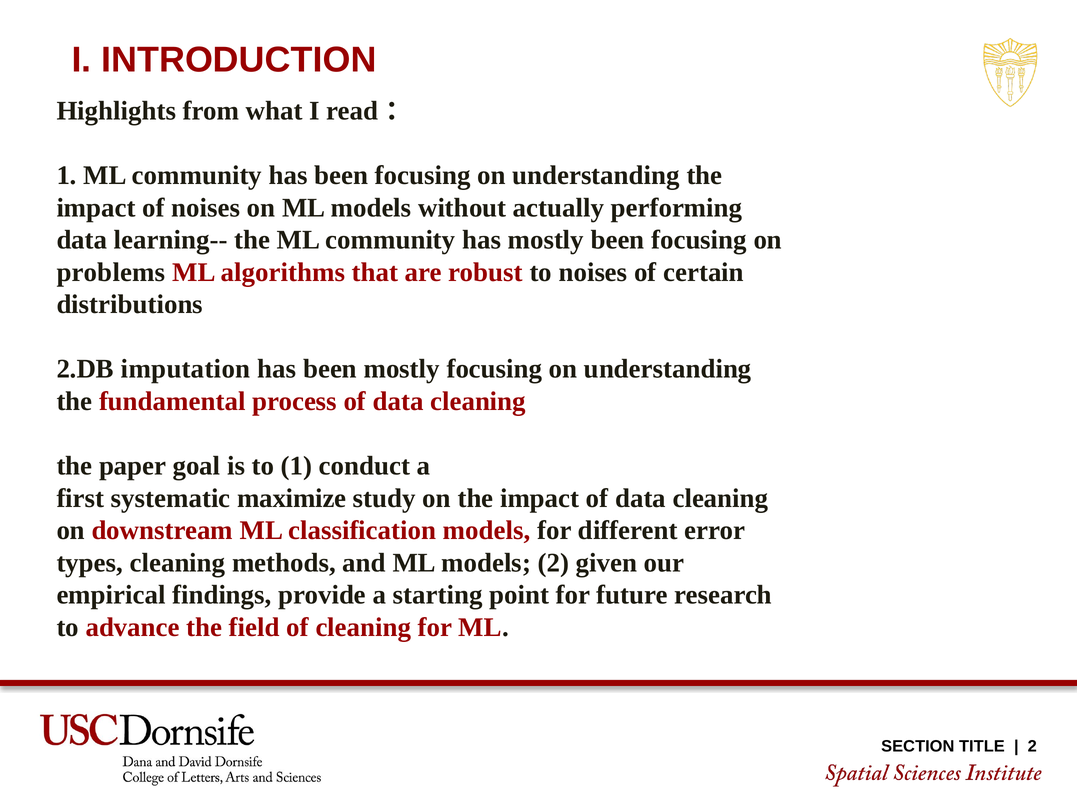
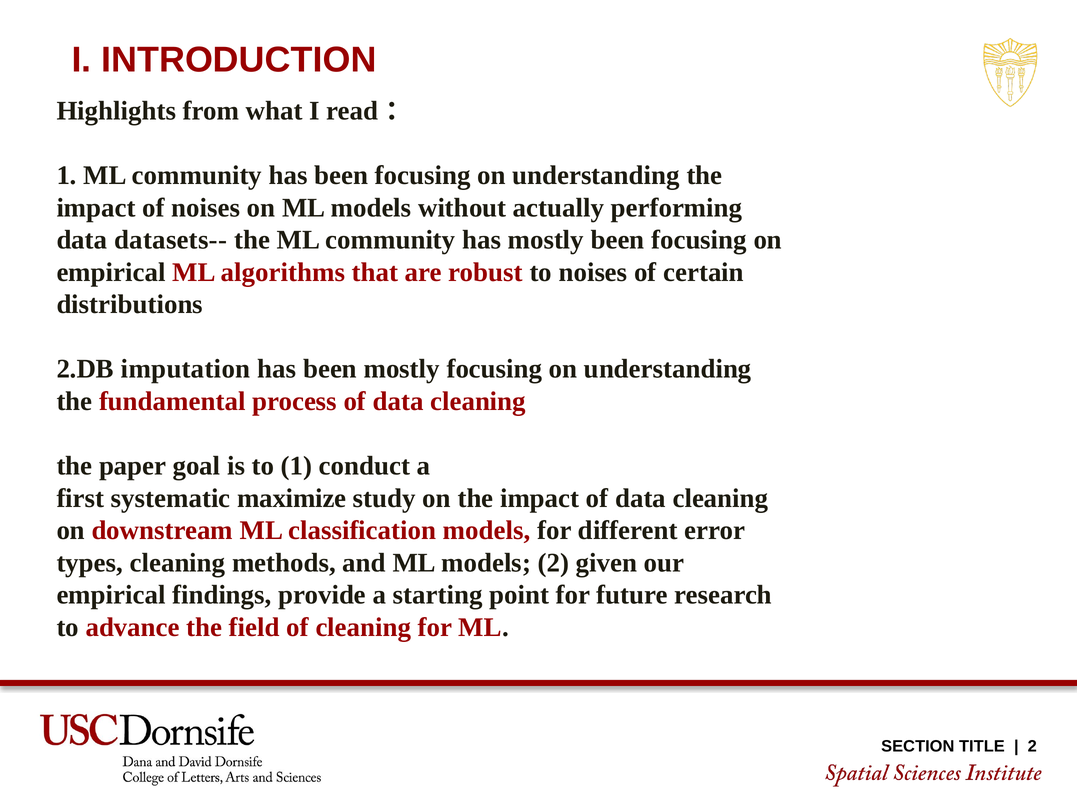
learning--: learning-- -> datasets-- (171, 240)
problems: problems -> empirical (111, 272)
